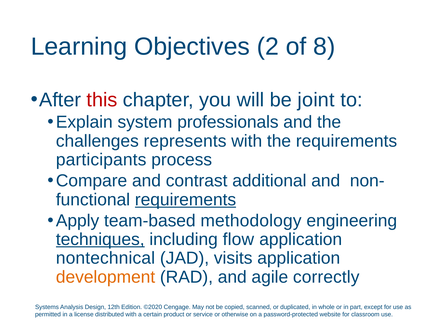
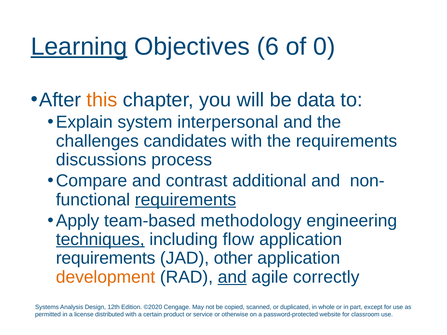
Learning underline: none -> present (79, 47)
2: 2 -> 6 (268, 47)
8: 8 -> 0 (324, 47)
this colour: red -> orange (102, 100)
joint: joint -> data (316, 100)
professionals: professionals -> interpersonal (228, 122)
represents: represents -> candidates (185, 141)
participants: participants -> discussions (101, 160)
nontechnical: nontechnical -> requirements (106, 258)
visits: visits -> other (233, 258)
and underline: none -> present (232, 277)
